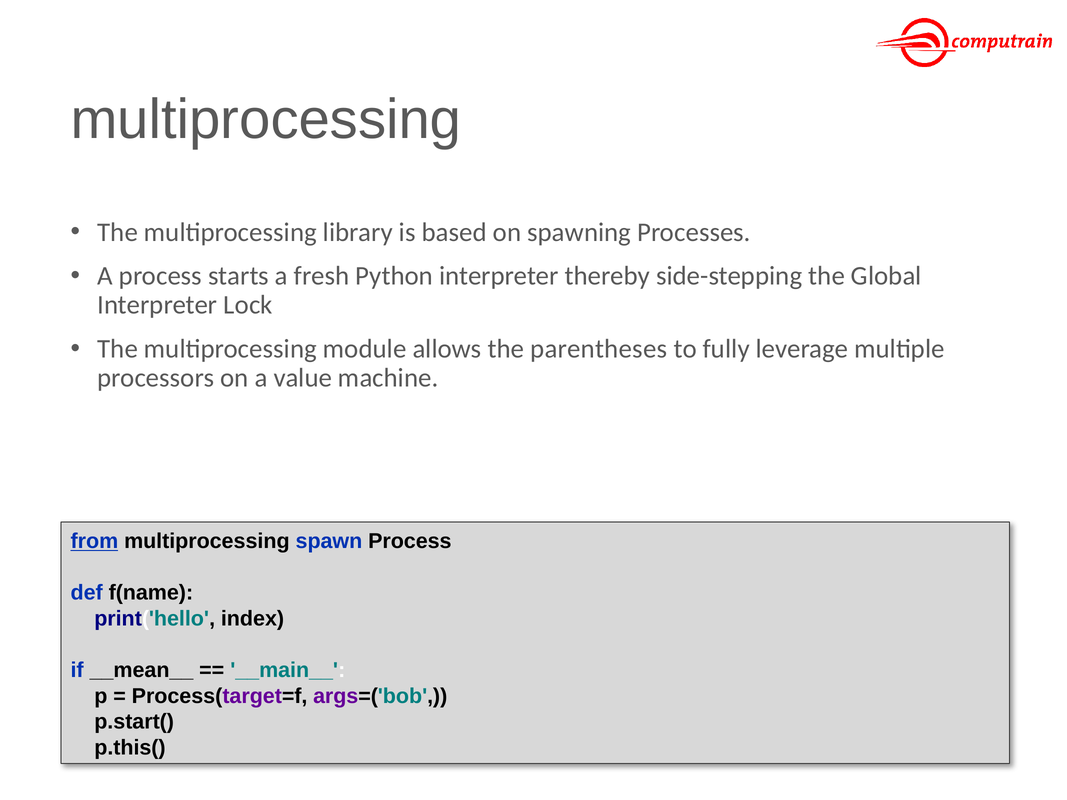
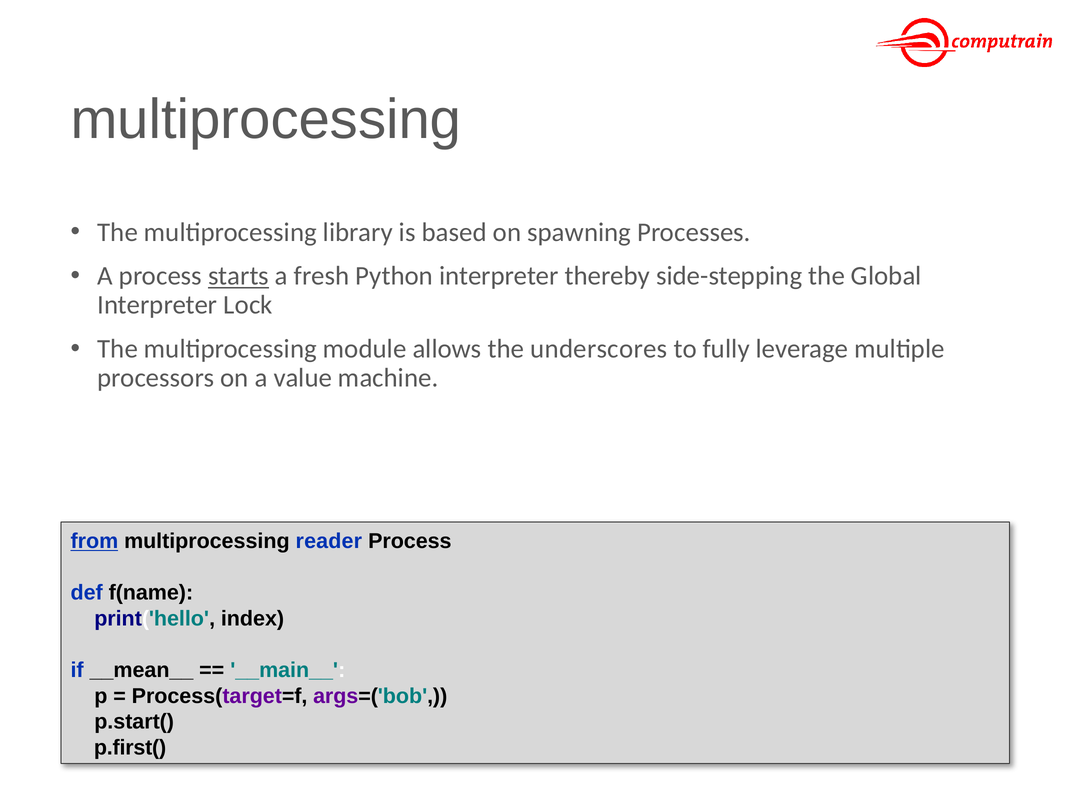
starts underline: none -> present (238, 276)
parentheses: parentheses -> underscores (599, 349)
spawn: spawn -> reader (329, 541)
p.this(: p.this( -> p.first( (130, 748)
